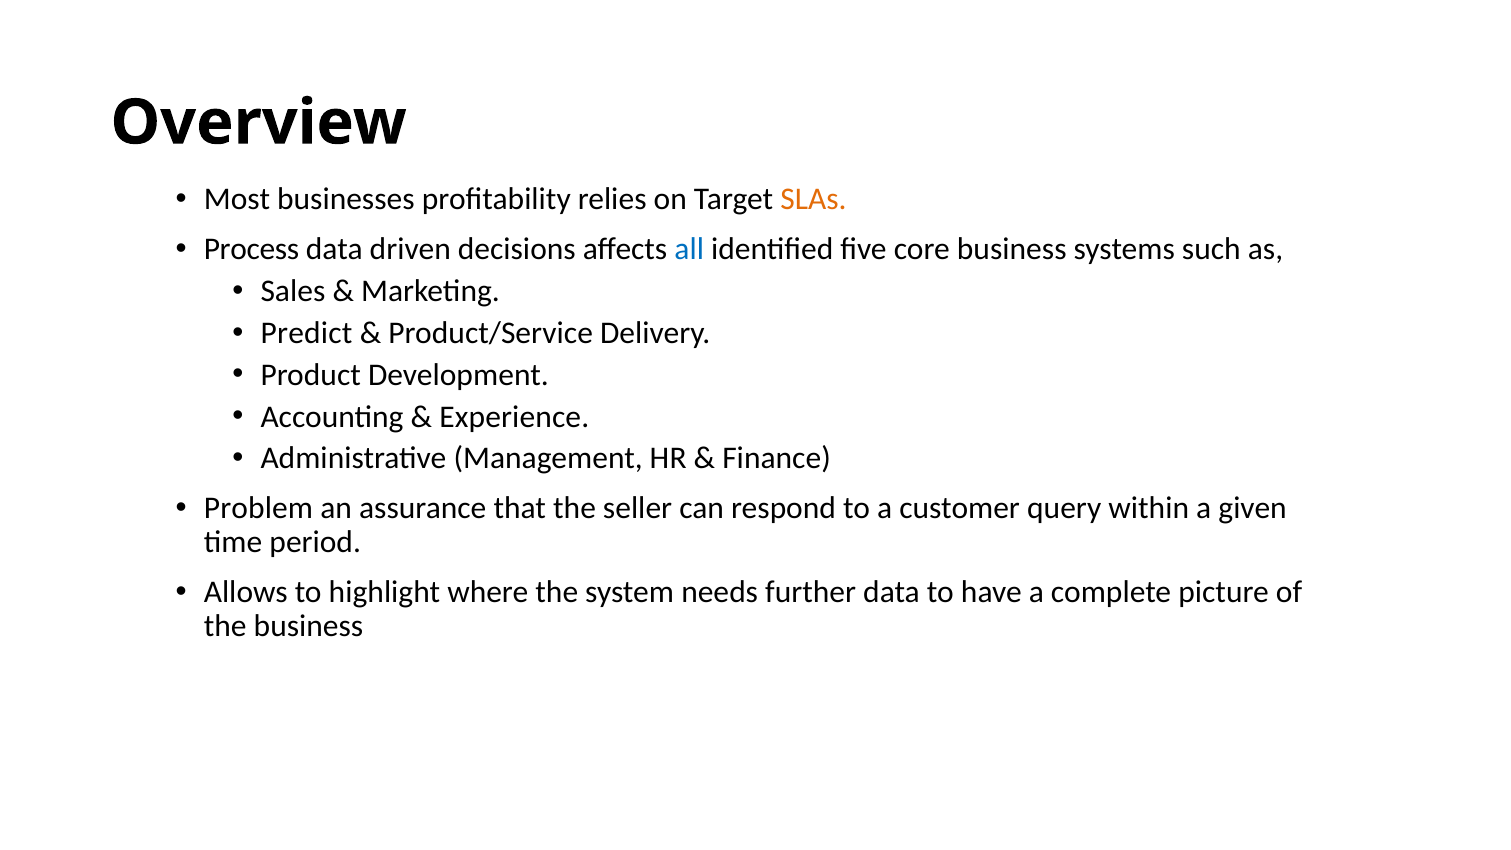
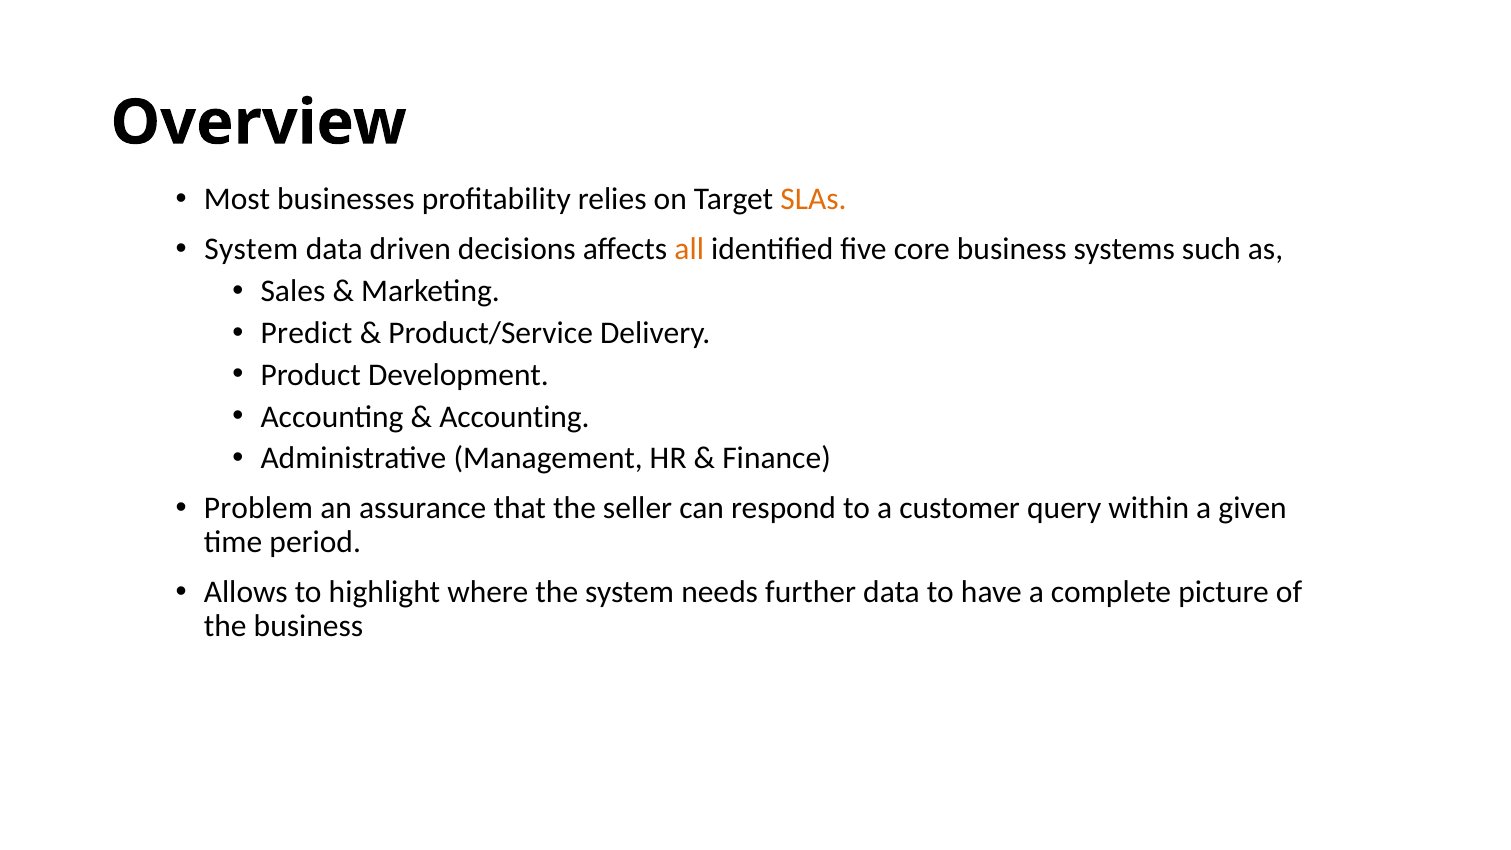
Process: Process -> System (251, 249)
all colour: blue -> orange (689, 249)
Experience: Experience -> Accounting (514, 417)
